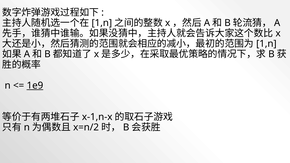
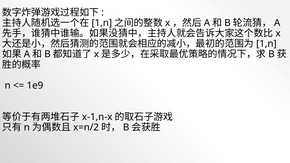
1e9 underline: present -> none (35, 86)
